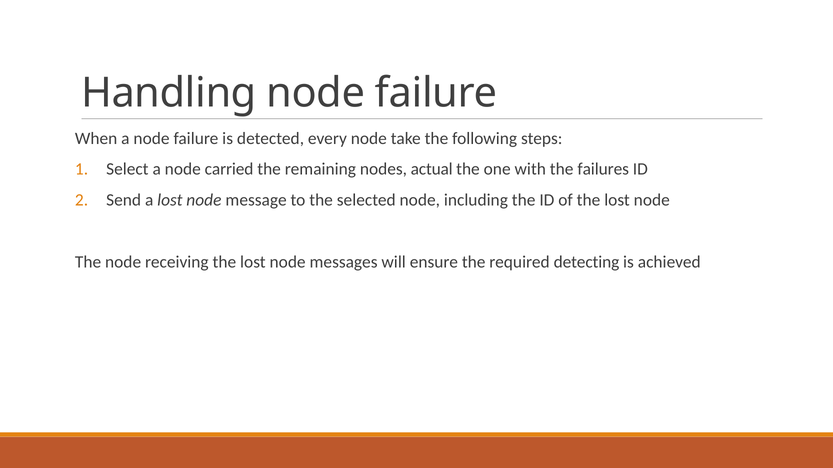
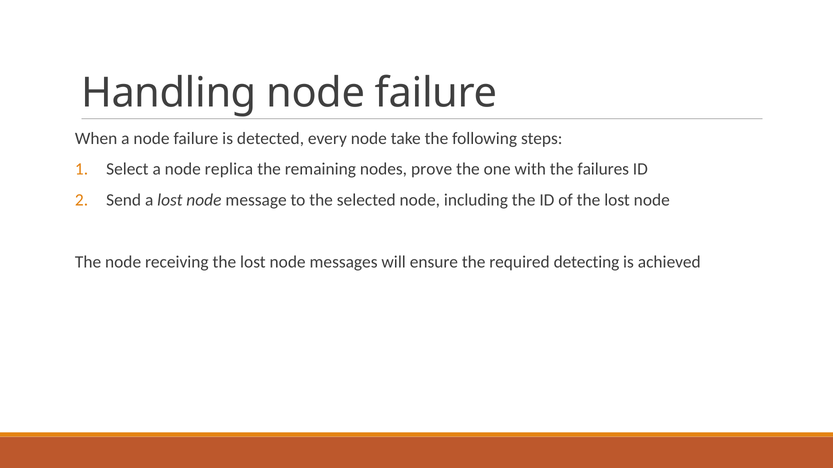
carried: carried -> replica (229, 169)
actual: actual -> prove (432, 169)
